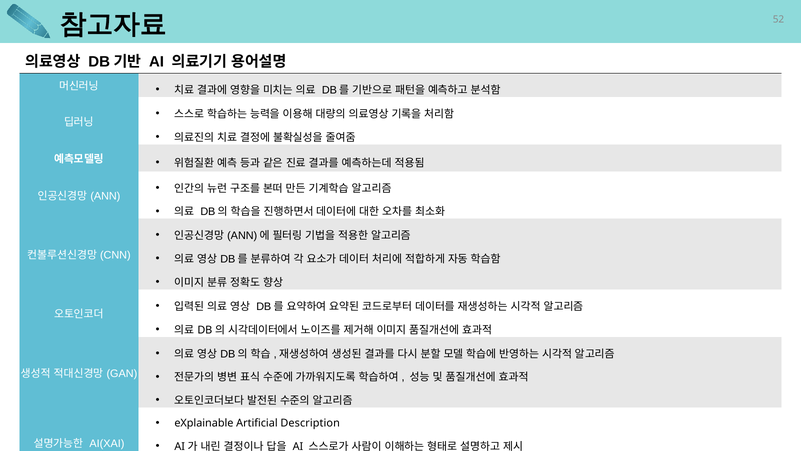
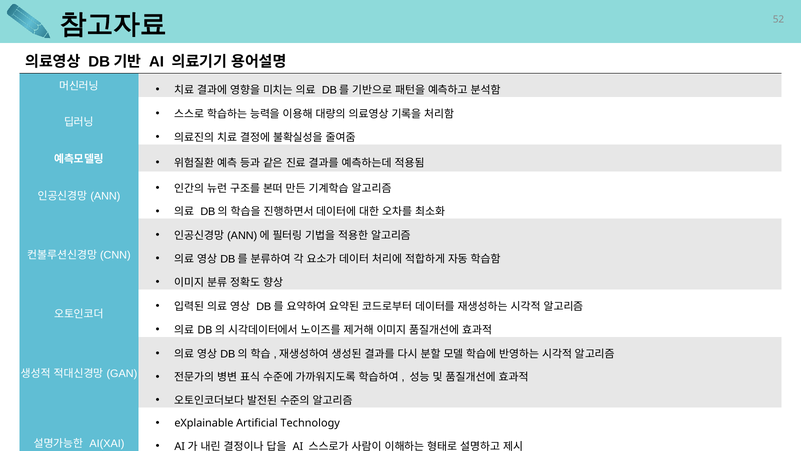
Description: Description -> Technology (310, 423)
